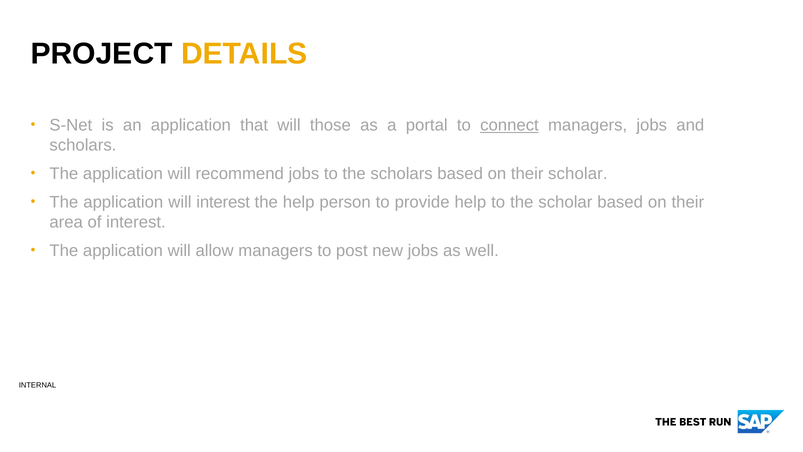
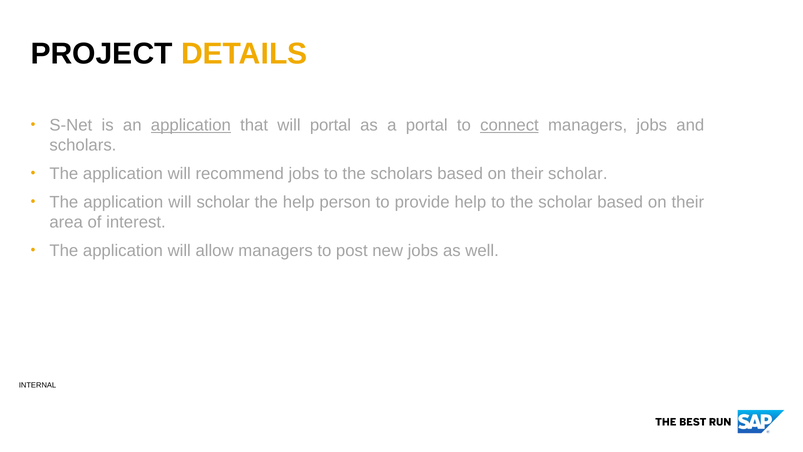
application underline: none -> present (191, 125)
will those: those -> portal (330, 125)
will interest: interest -> scholar (223, 202)
